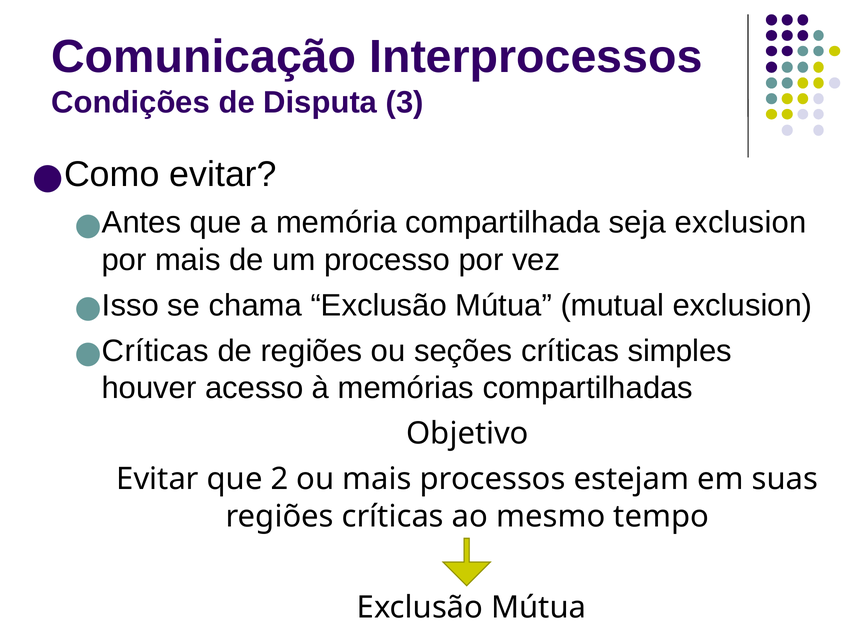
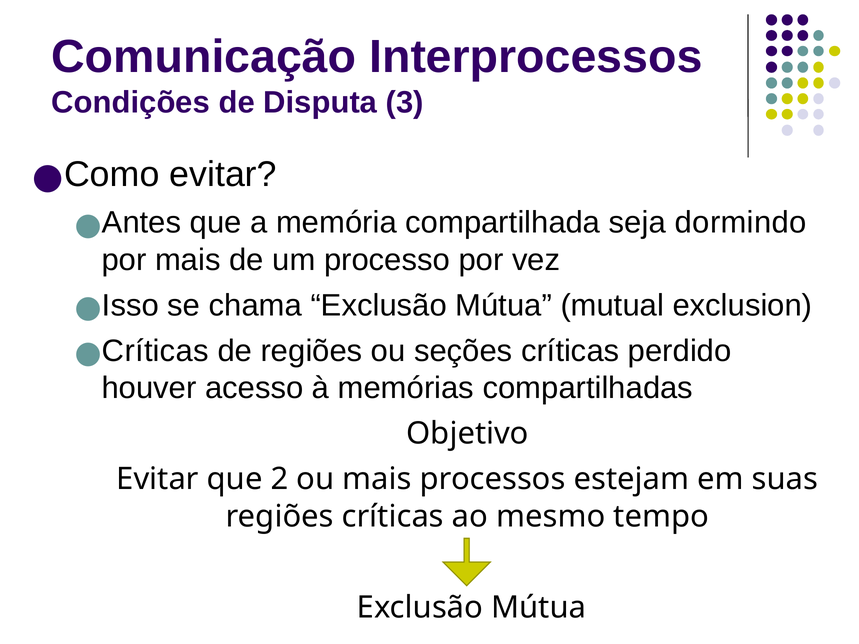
seja exclusion: exclusion -> dormindo (741, 223)
simples: simples -> perdido (680, 351)
